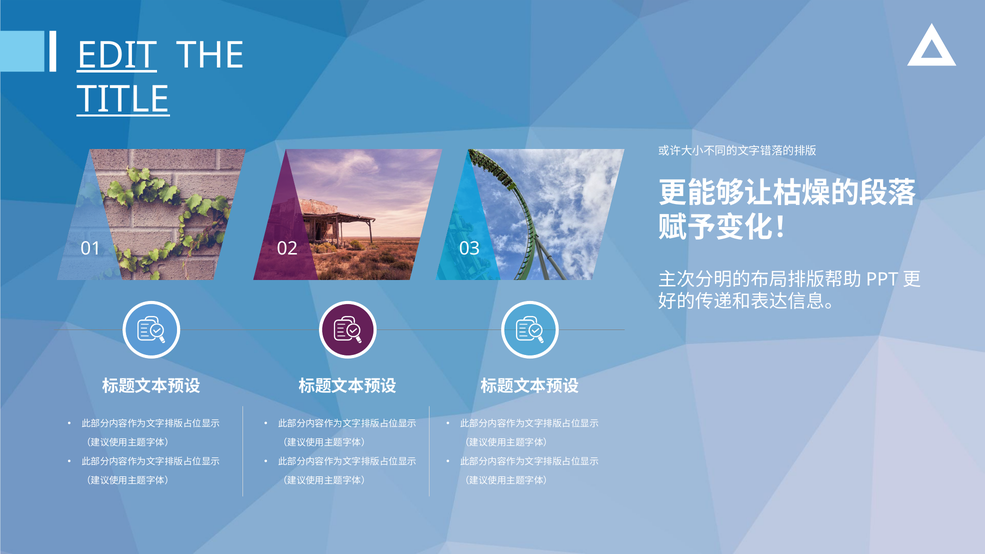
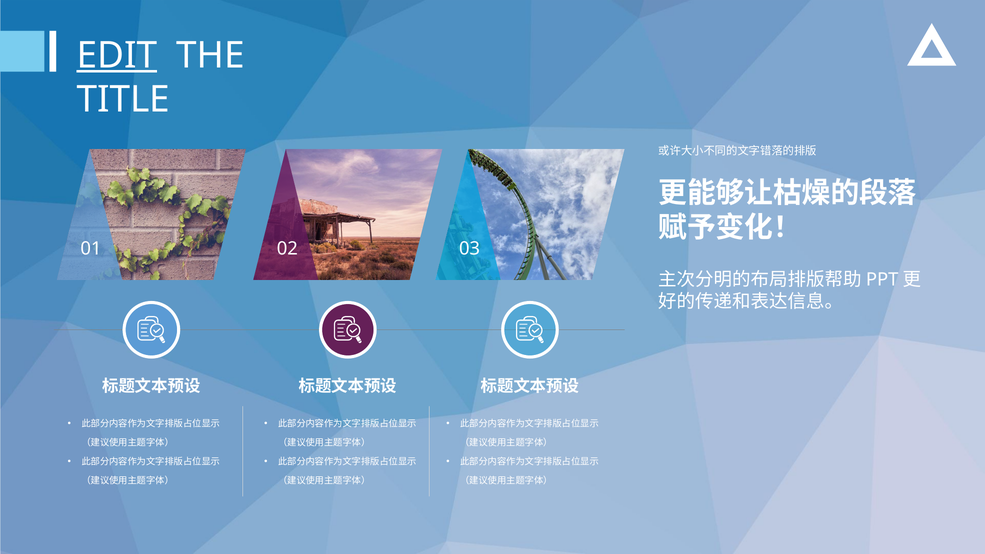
TITLE underline: present -> none (123, 100)
